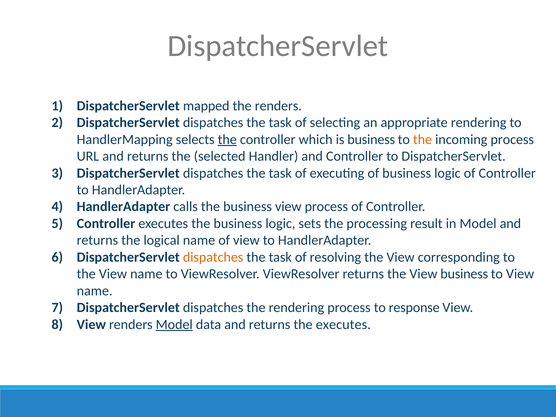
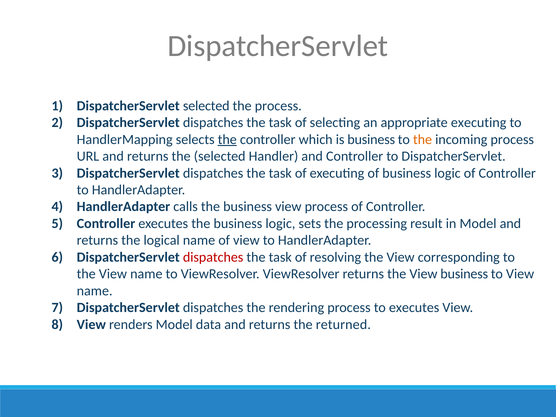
DispatcherServlet mapped: mapped -> selected (206, 106)
the renders: renders -> process (278, 106)
appropriate rendering: rendering -> executing (479, 123)
dispatches colour: orange -> red (213, 257)
to response: response -> executes (414, 308)
Model underline: present -> none (174, 324)
the executes: executes -> returned (343, 324)
